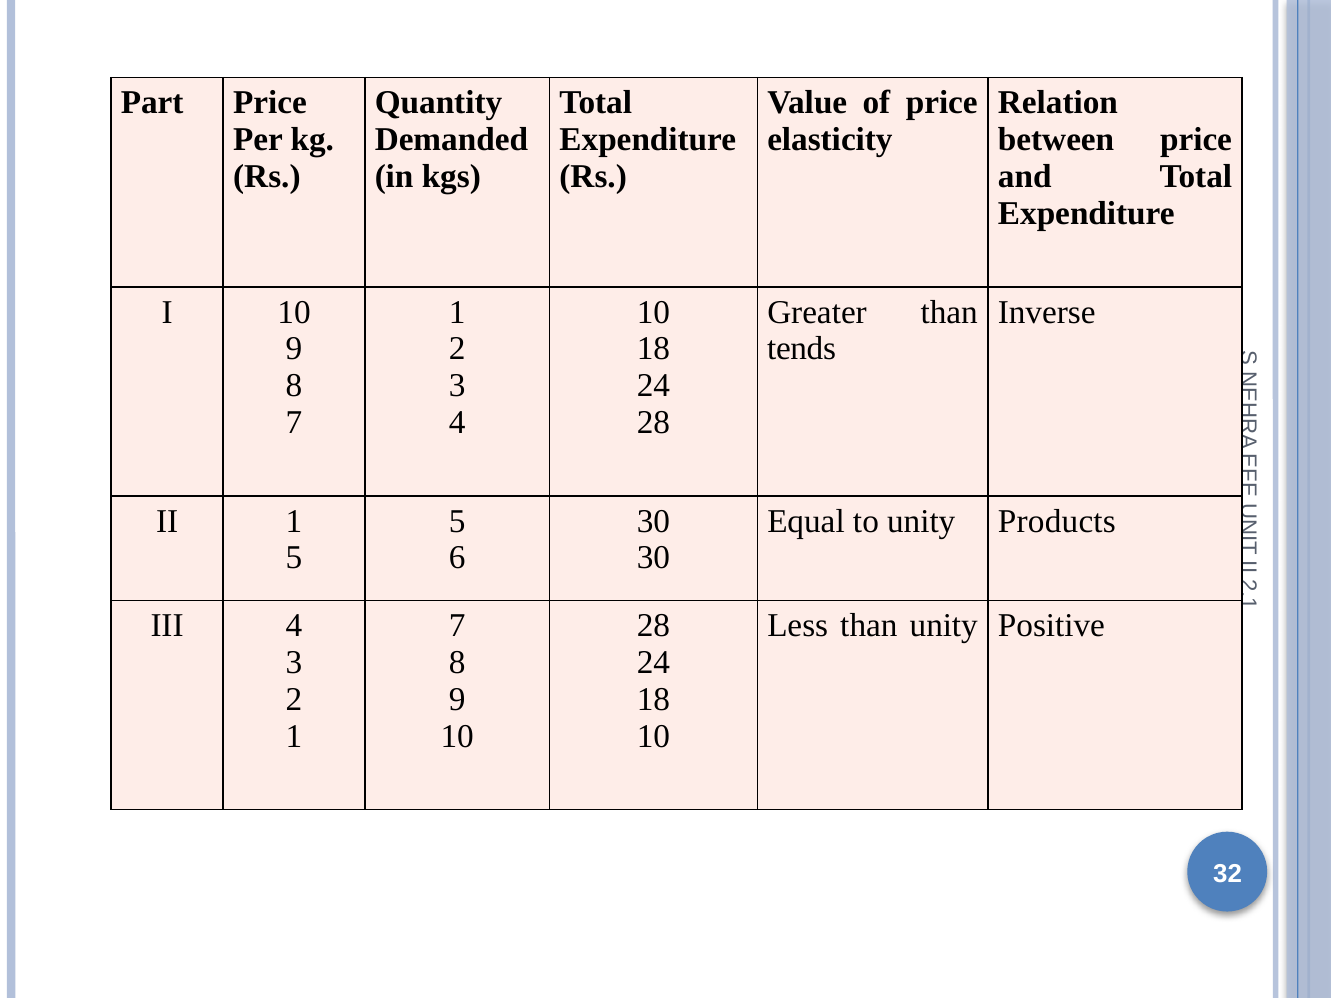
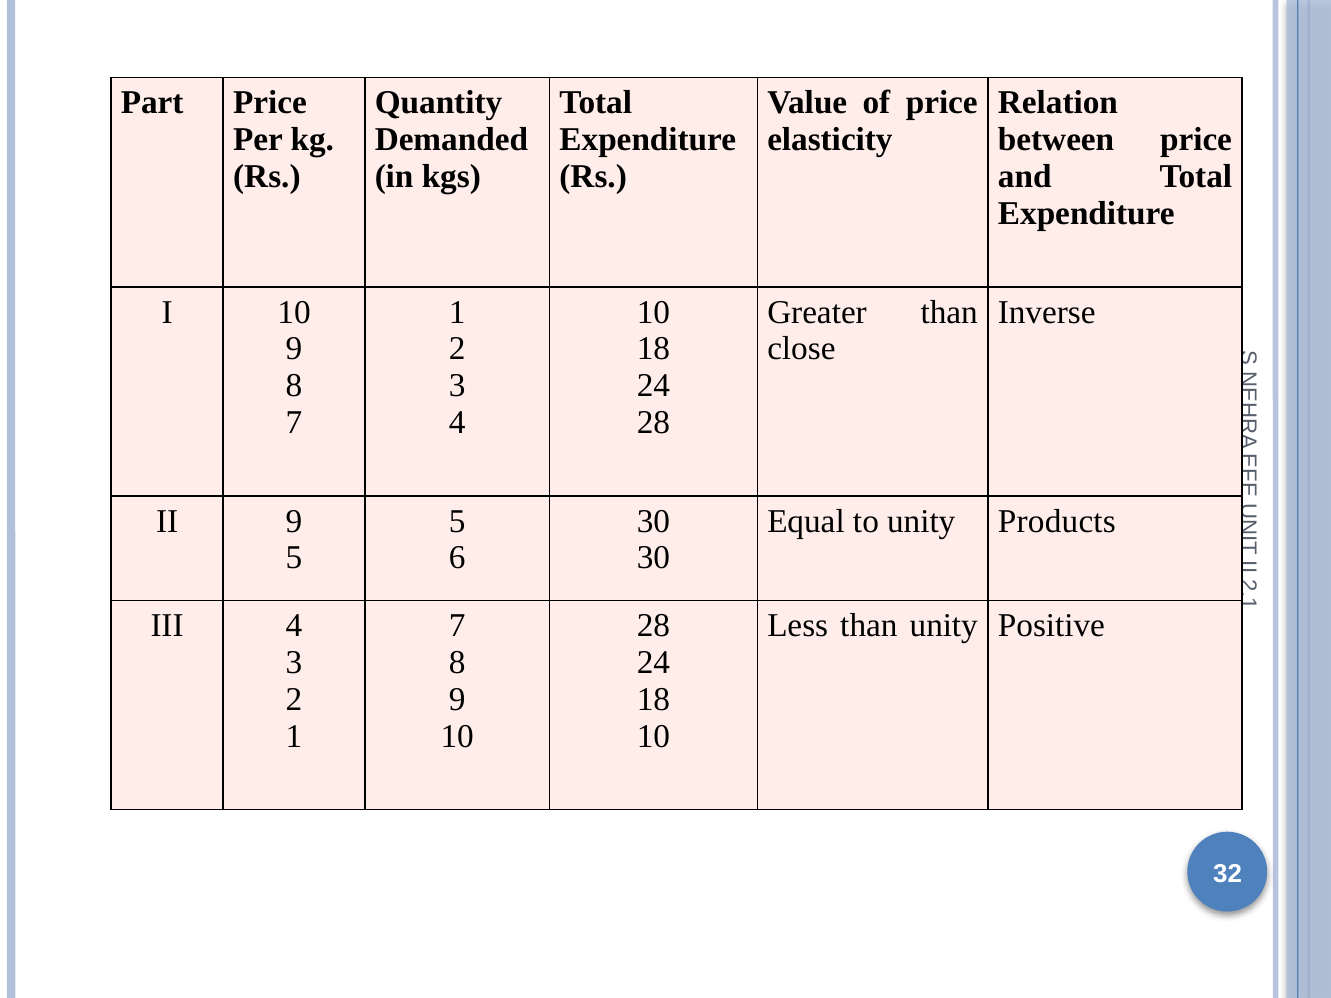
tends: tends -> close (801, 349)
II 1: 1 -> 9 (294, 521)
